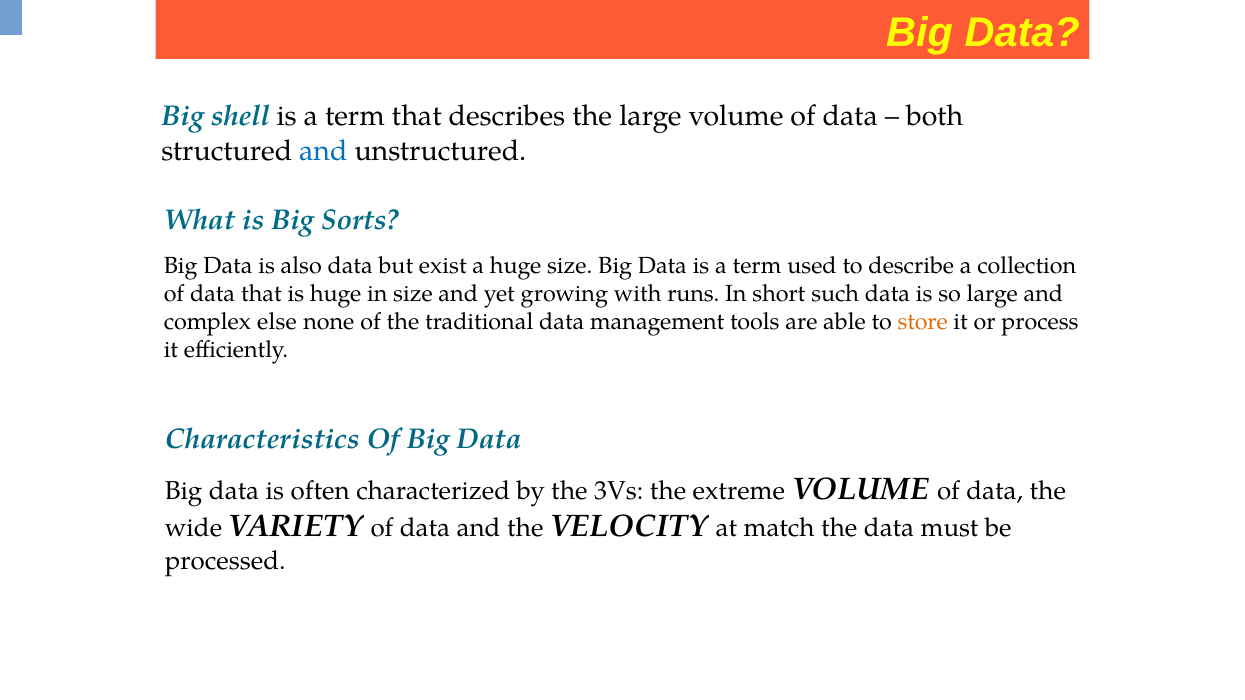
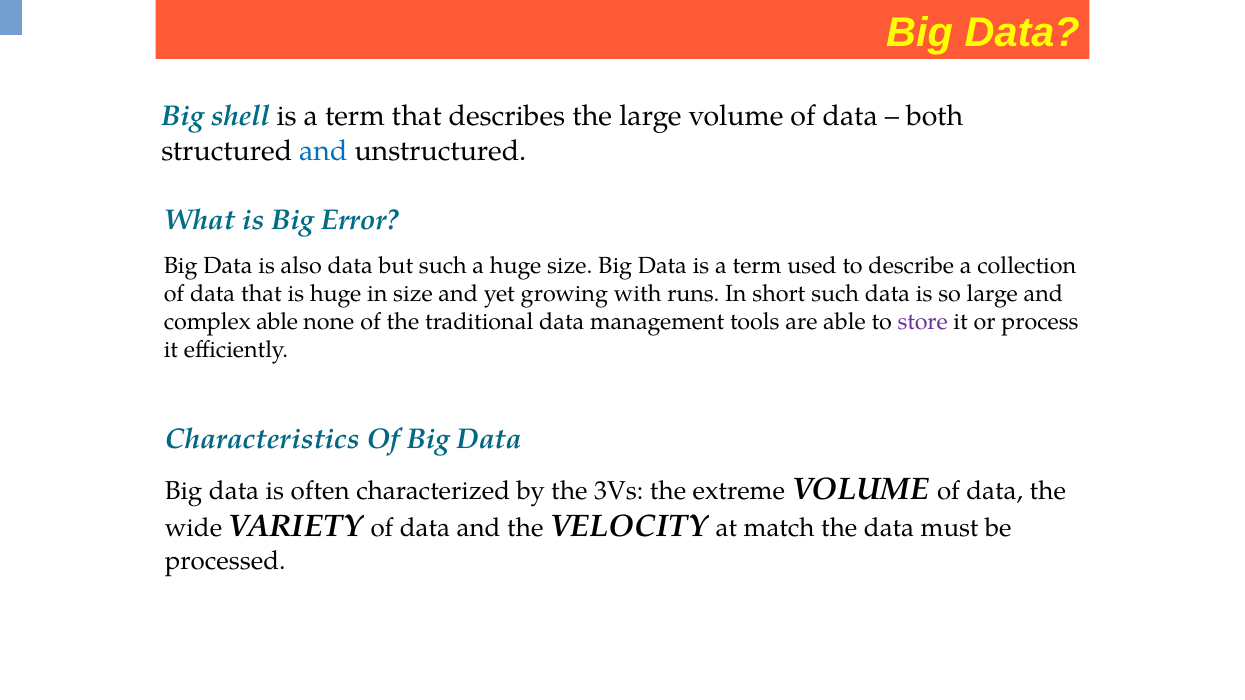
Sorts: Sorts -> Error (360, 221)
but exist: exist -> such (443, 265)
complex else: else -> able (277, 321)
store colour: orange -> purple (923, 321)
